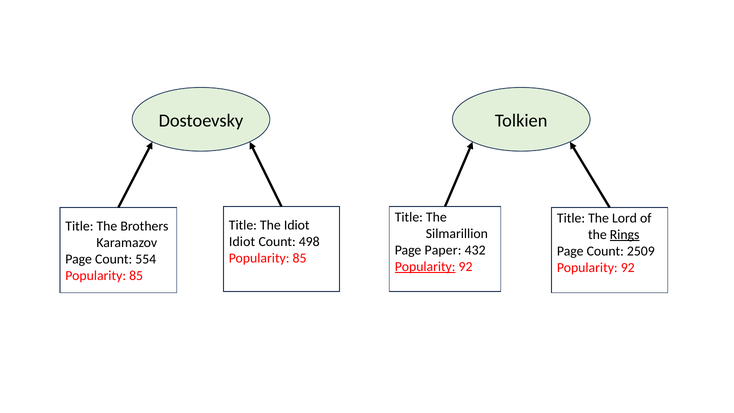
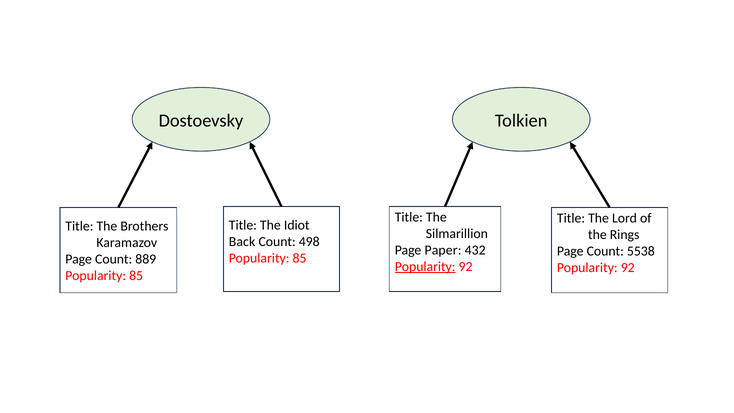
Rings underline: present -> none (625, 234)
Idiot: Idiot -> Back (242, 242)
2509: 2509 -> 5538 (641, 251)
554: 554 -> 889 (146, 259)
